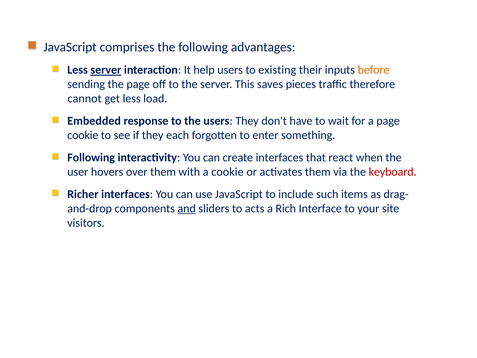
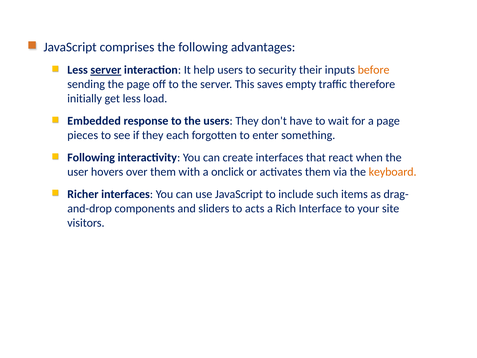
existing: existing -> security (277, 70)
pieces: pieces -> empty (301, 84)
cannot: cannot -> initially (85, 99)
cookie: cookie -> pieces (83, 135)
a cookie: cookie -> onclick (228, 172)
keyboard colour: red -> orange (393, 172)
and underline: present -> none (187, 208)
